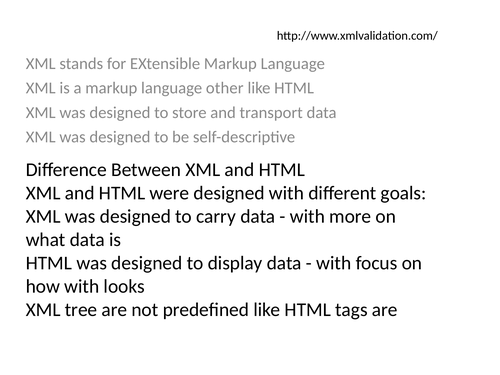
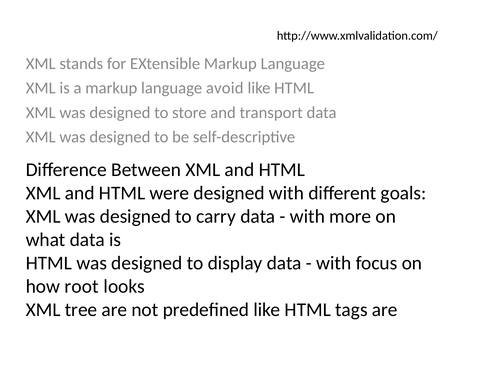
other: other -> avoid (225, 88)
how with: with -> root (82, 286)
